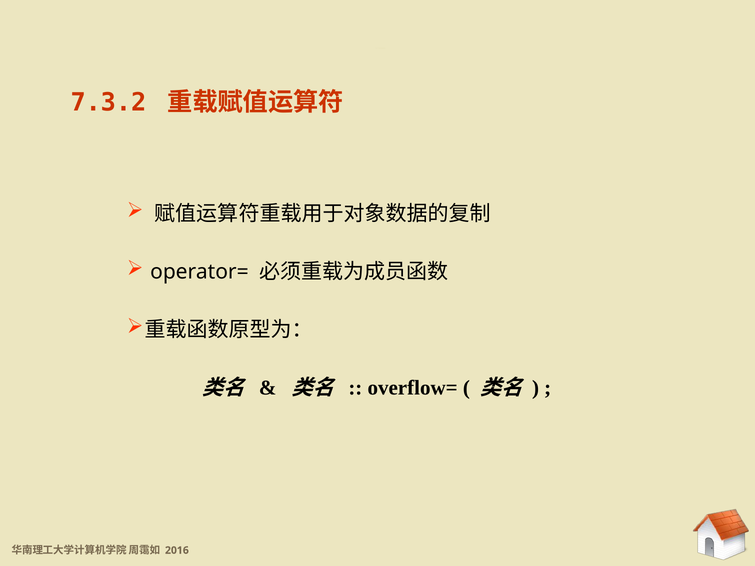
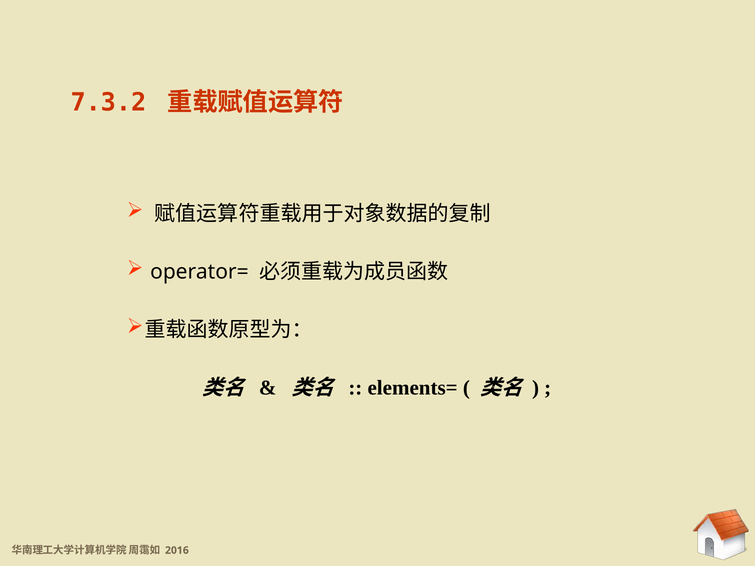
overflow=: overflow= -> elements= (413, 388)
